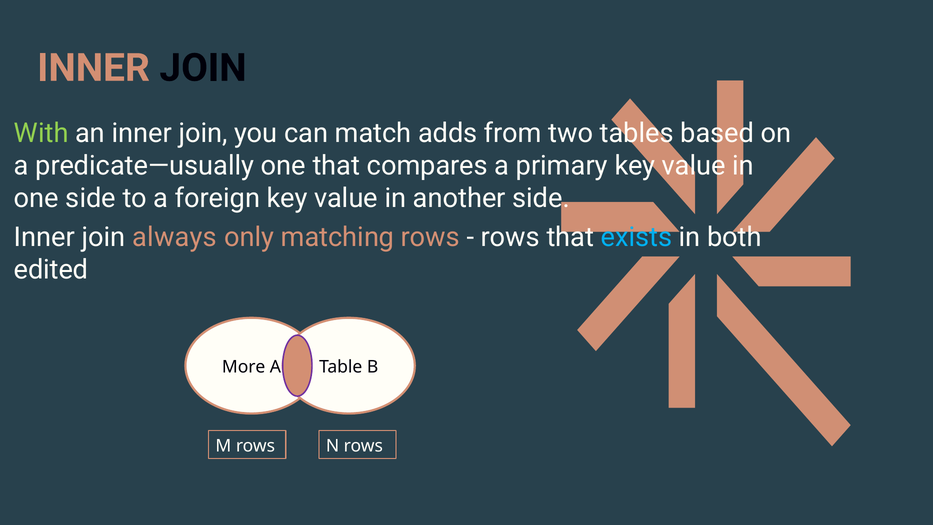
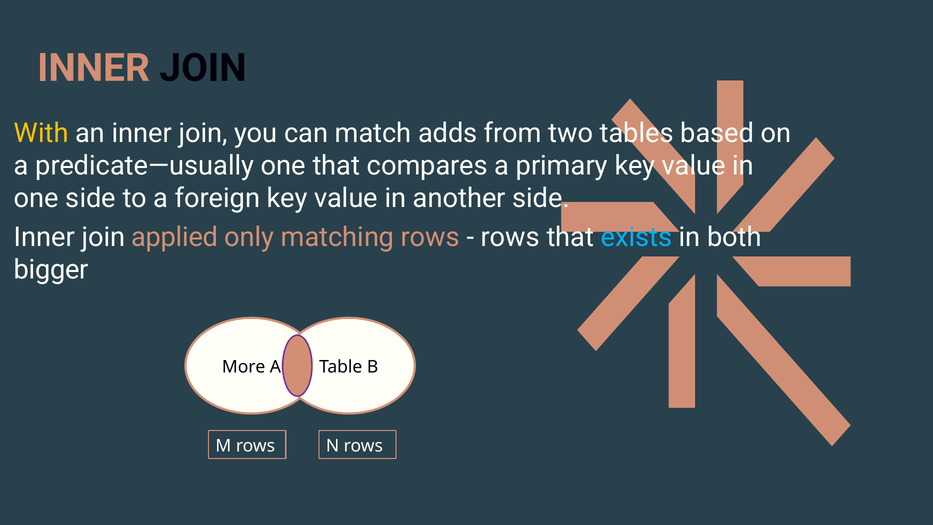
With colour: light green -> yellow (41, 133)
always: always -> applied (175, 237)
edited: edited -> bigger (51, 270)
